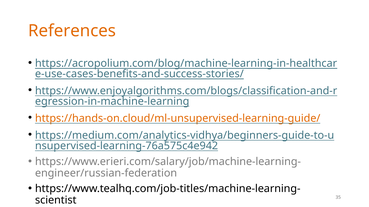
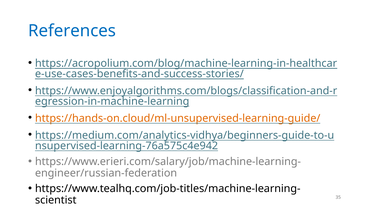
References colour: orange -> blue (72, 31)
